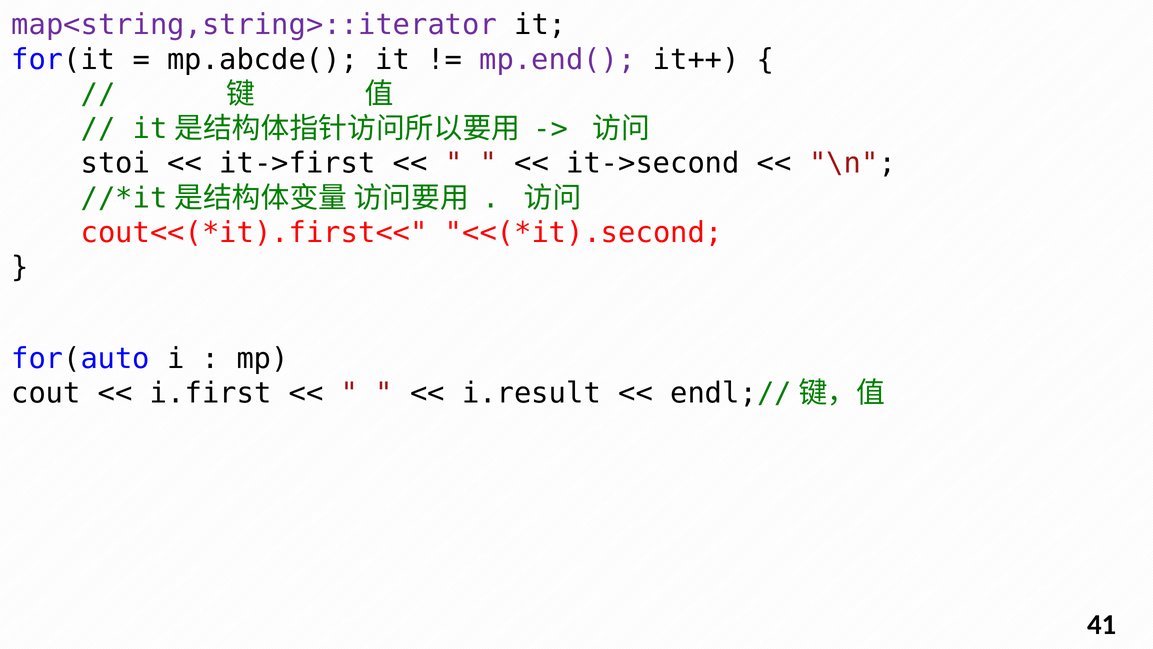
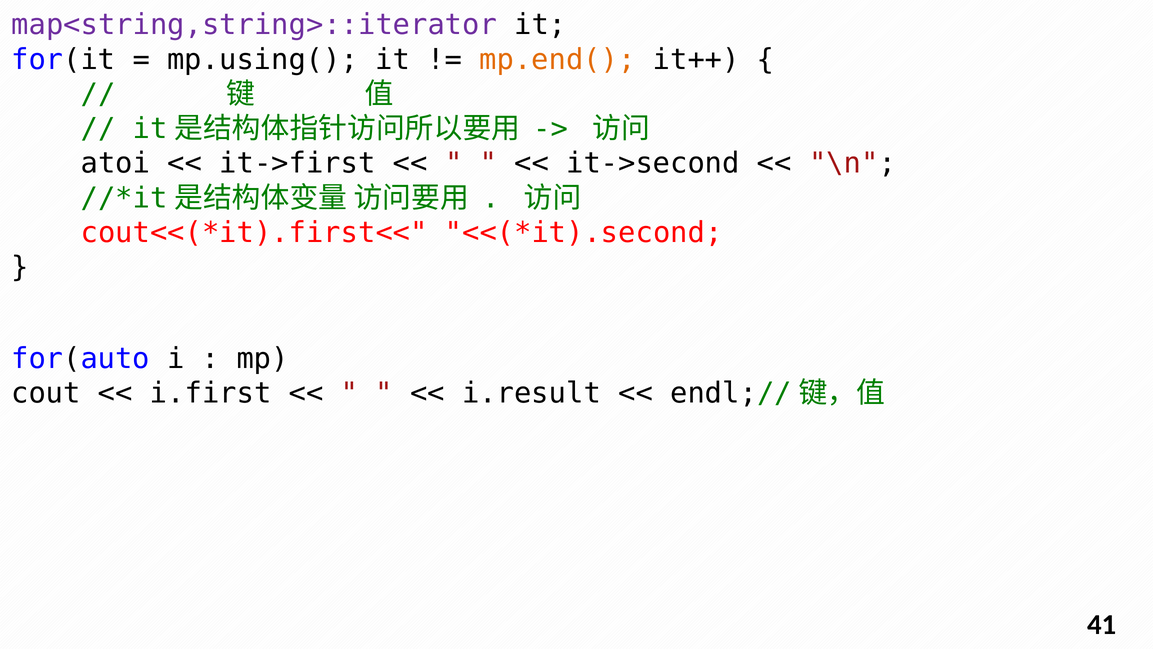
mp.abcde(: mp.abcde( -> mp.using( (263, 60)
mp.end( colour: purple -> orange (557, 60)
stoi: stoi -> atoi (115, 163)
